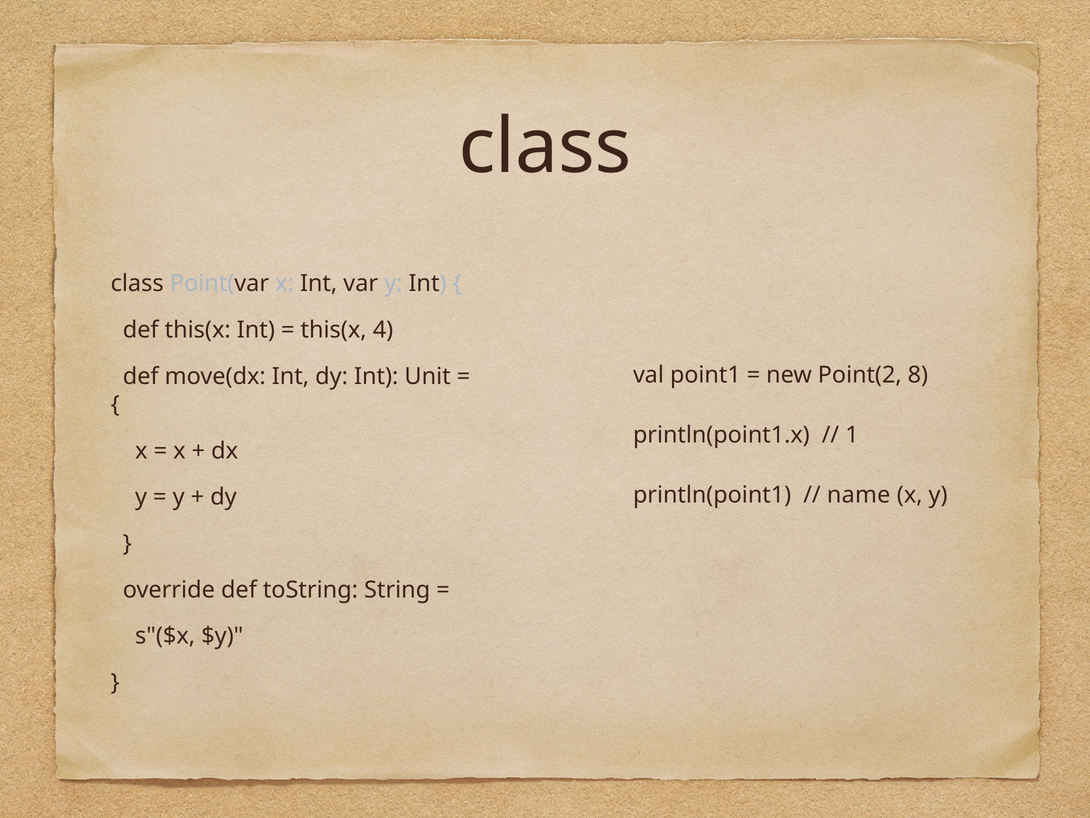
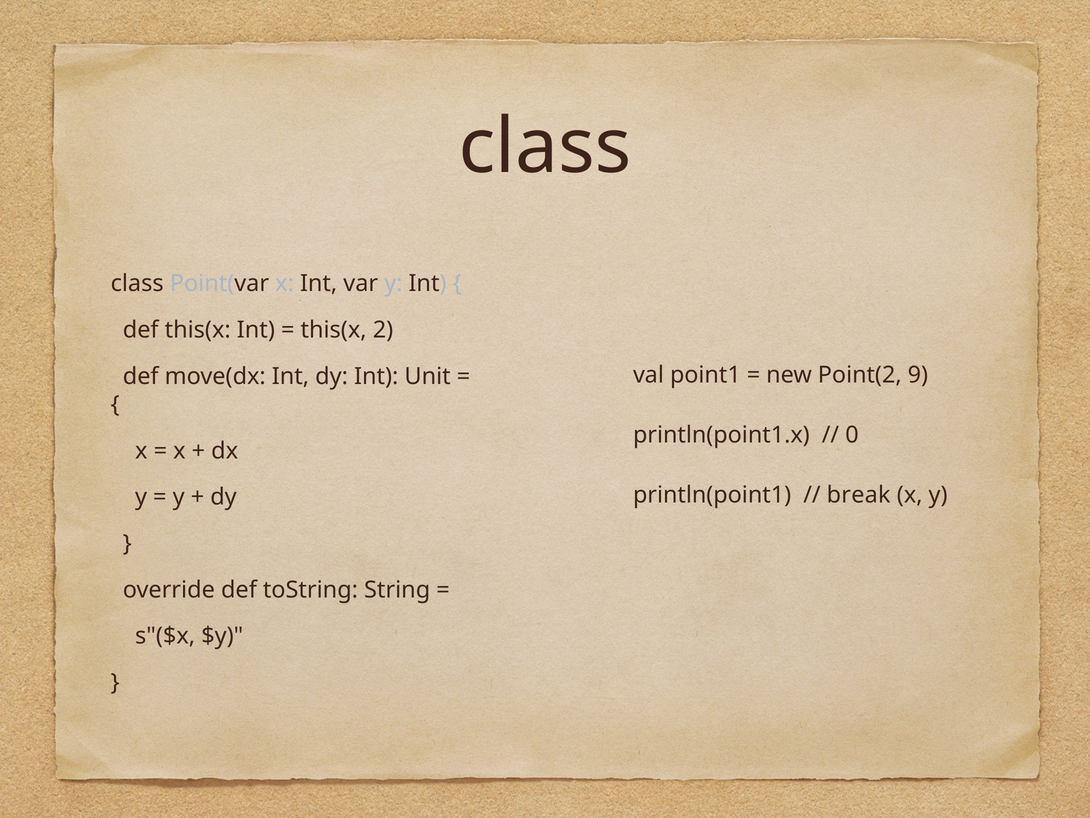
4: 4 -> 2 (383, 330)
8: 8 -> 9 (918, 375)
1: 1 -> 0 (852, 435)
name: name -> break (859, 495)
